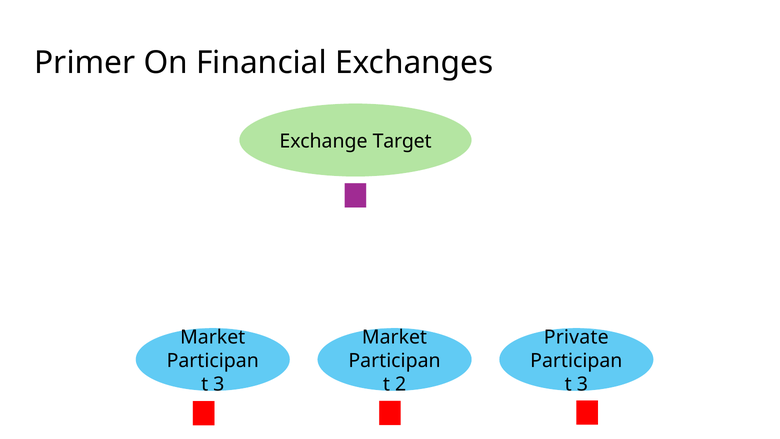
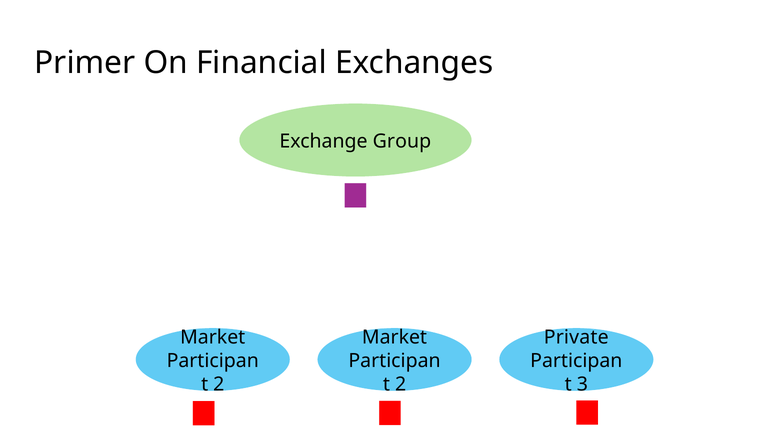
Target: Target -> Group (402, 141)
3: 3 -> 2 (219, 384)
